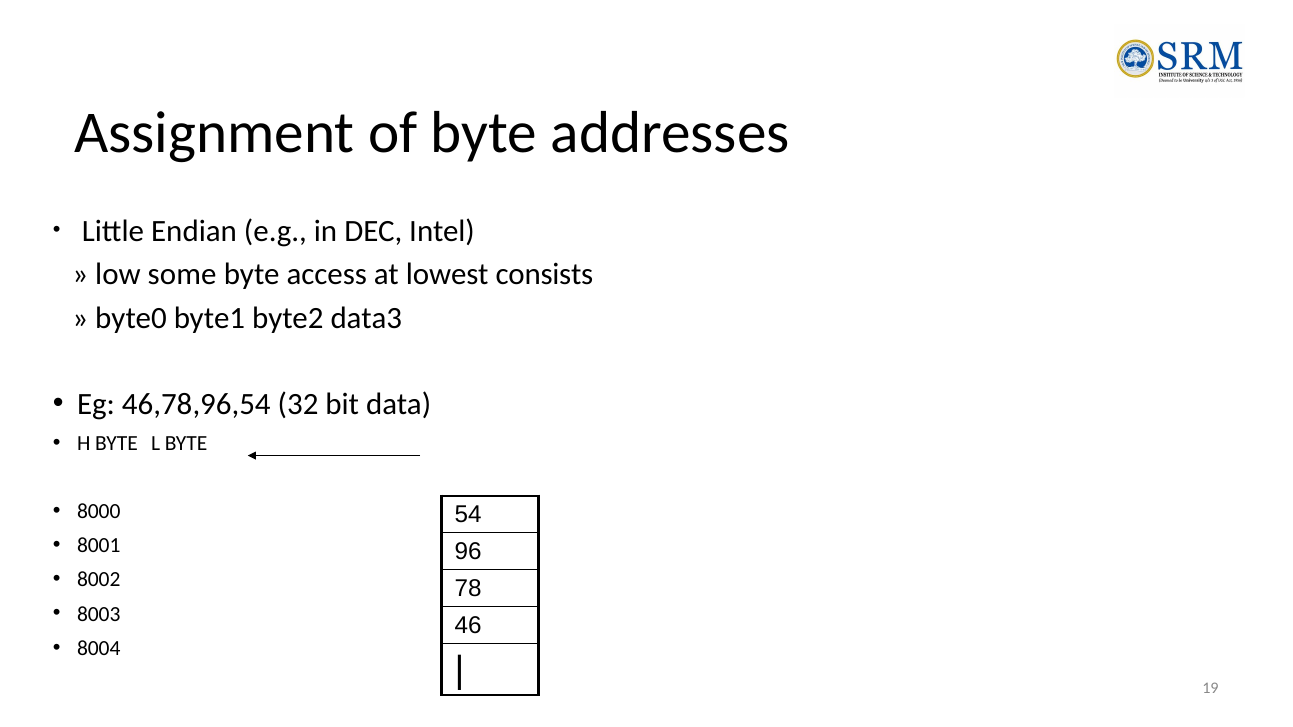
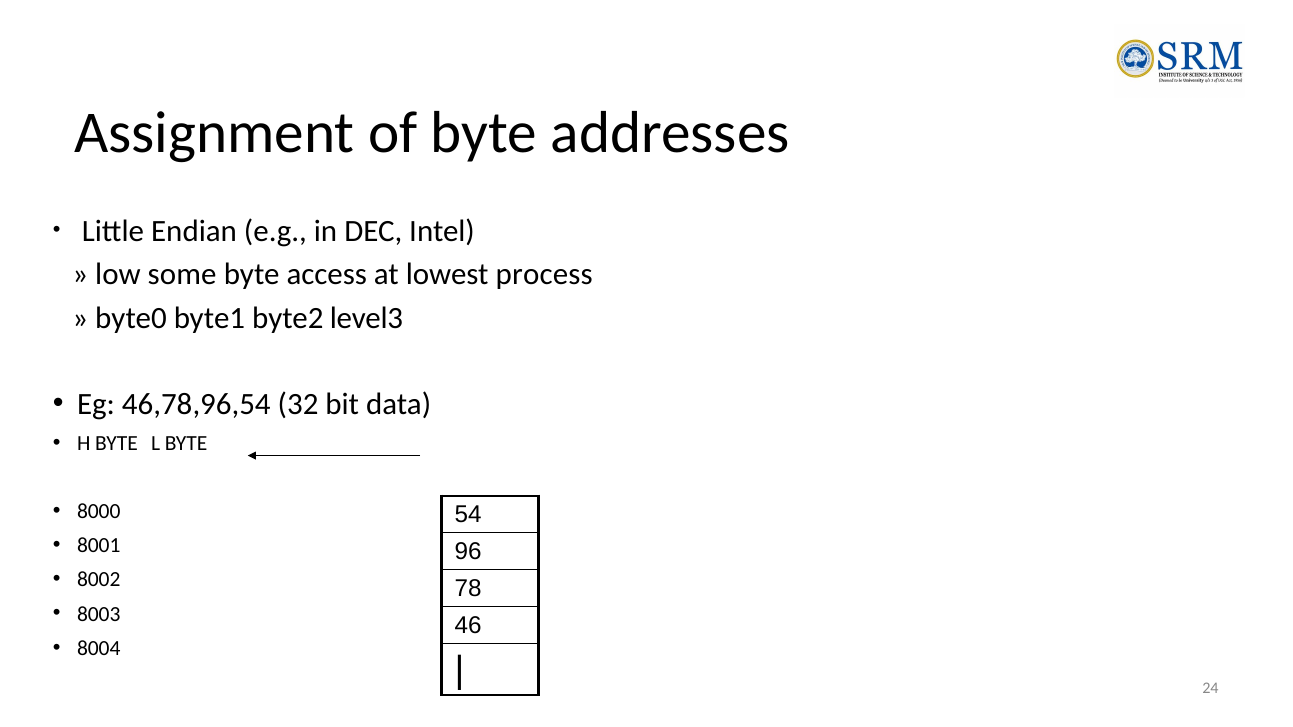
consists: consists -> process (544, 275)
data3: data3 -> level3 (366, 318)
19: 19 -> 24 (1210, 689)
